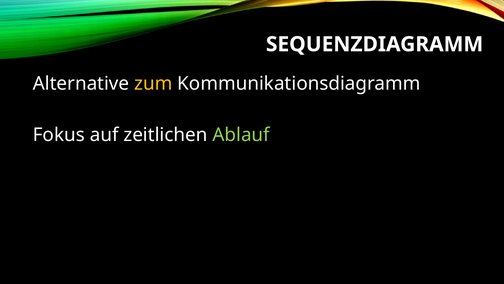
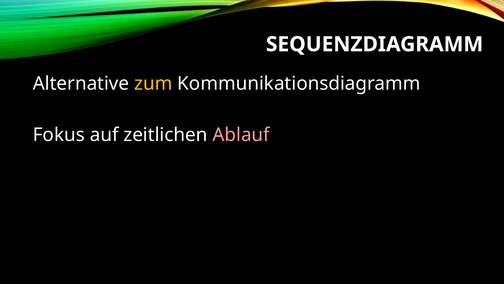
Ablauf colour: light green -> pink (241, 135)
